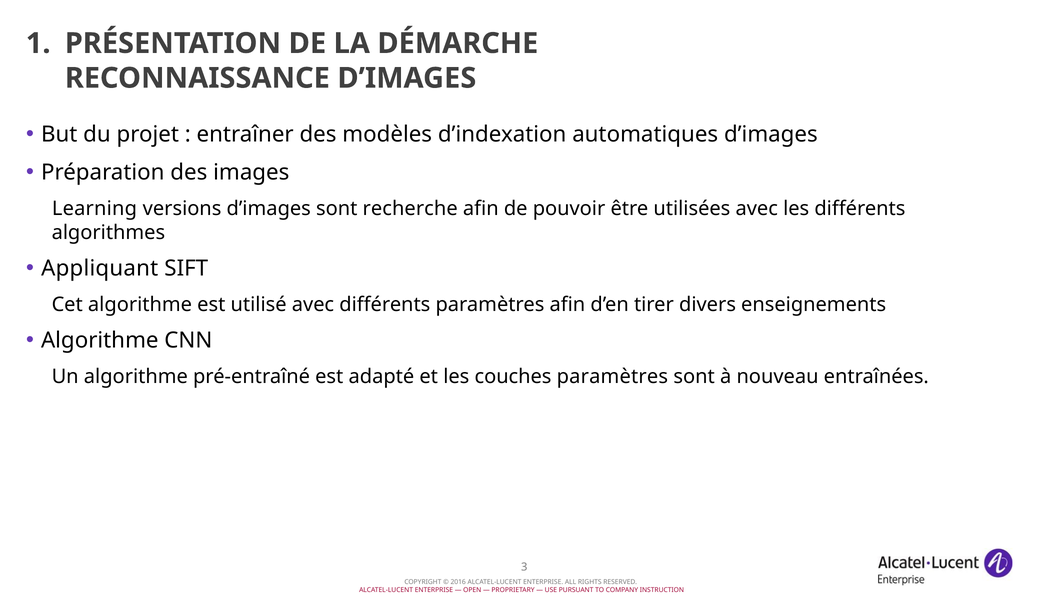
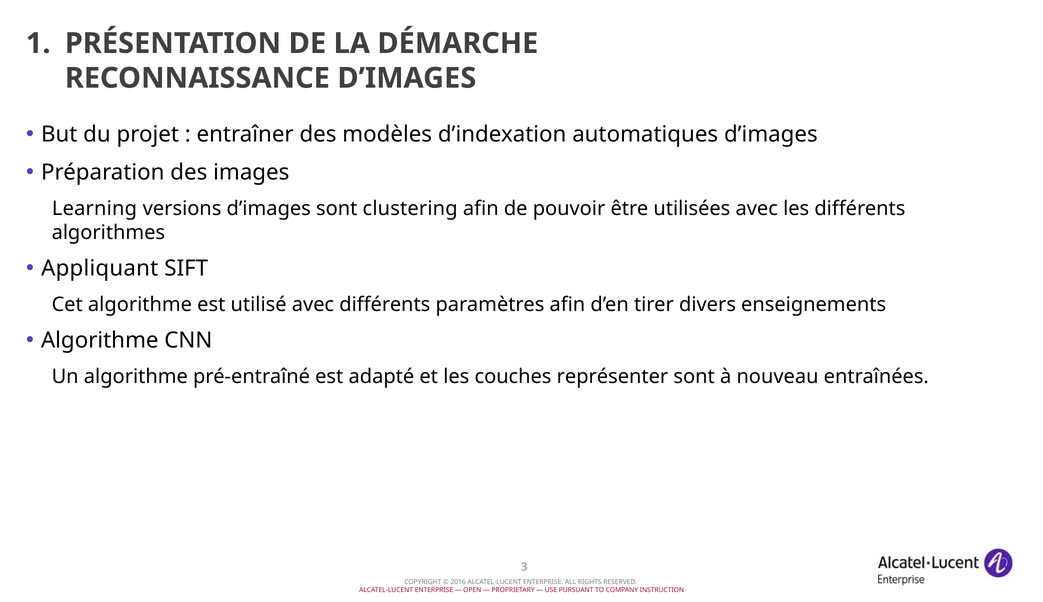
recherche: recherche -> clustering (410, 208)
couches paramètres: paramètres -> représenter (612, 376)
